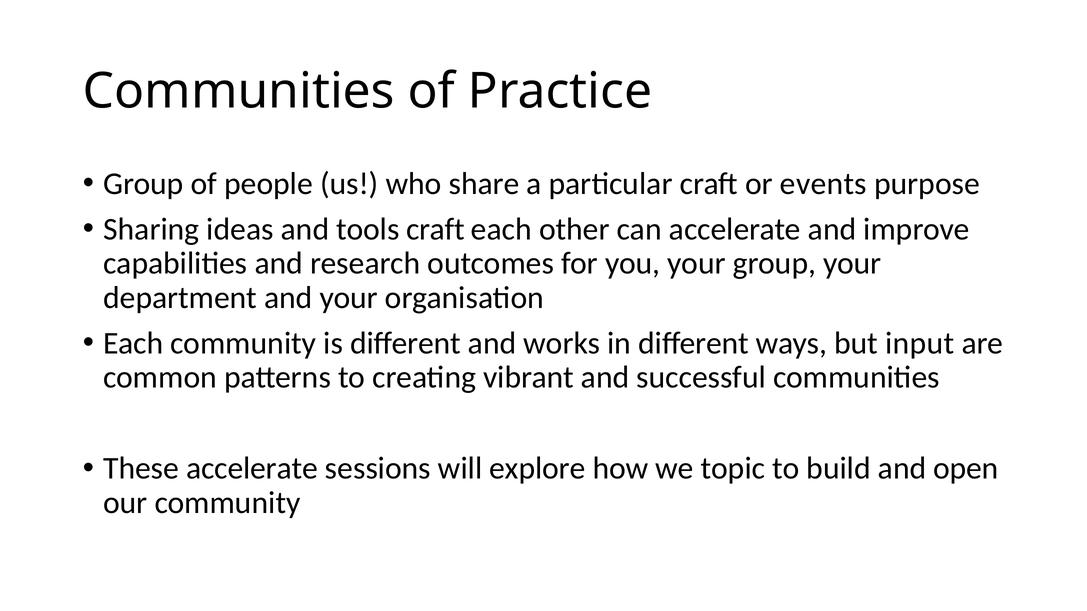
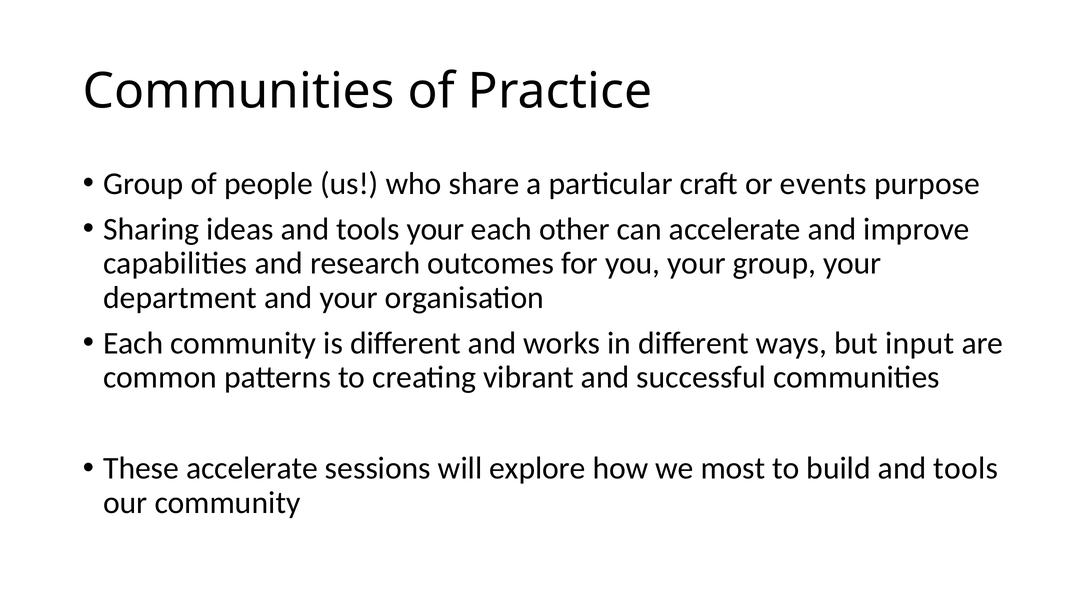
tools craft: craft -> your (435, 229)
topic: topic -> most (733, 469)
build and open: open -> tools (966, 469)
